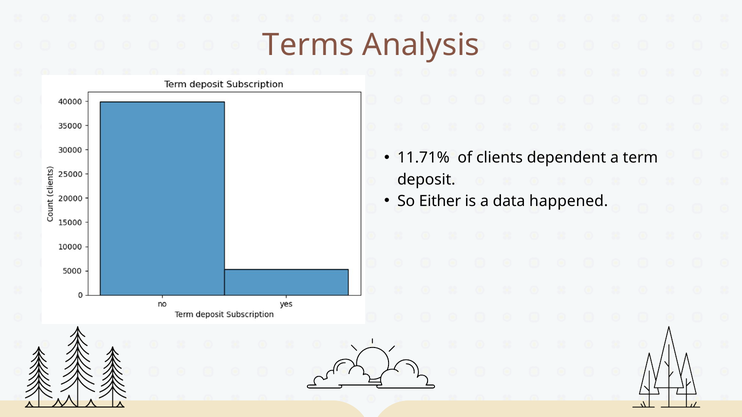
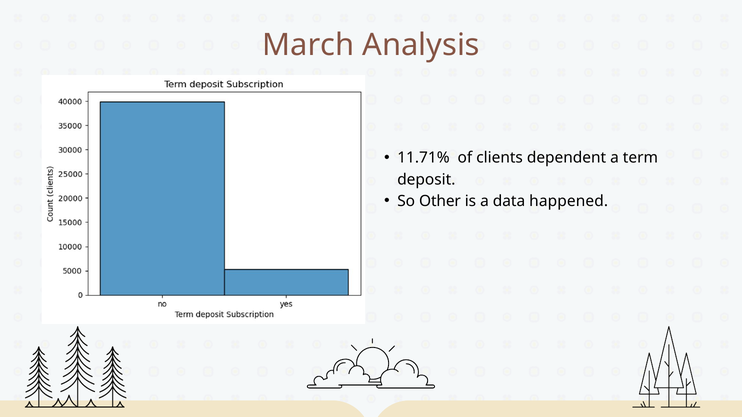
Terms: Terms -> March (308, 45)
Either: Either -> Other (440, 201)
